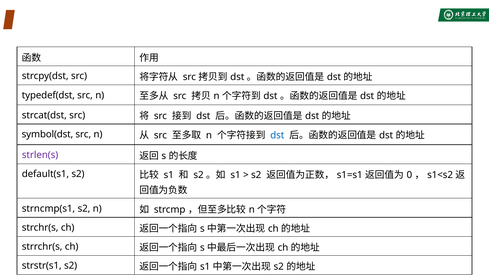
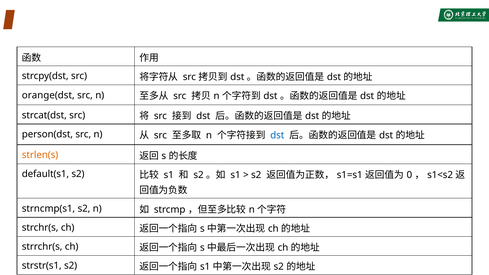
typedef(dst: typedef(dst -> orange(dst (48, 95)
symbol(dst: symbol(dst -> person(dst (47, 134)
strlen(s colour: purple -> orange (40, 155)
